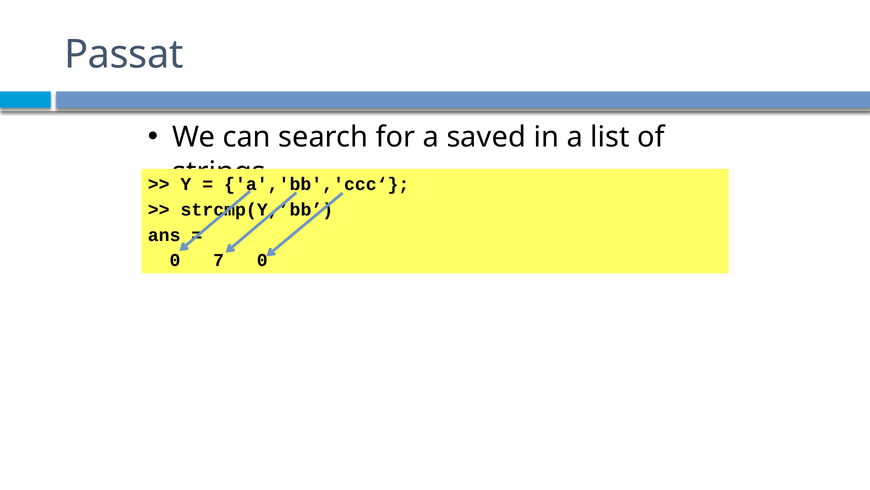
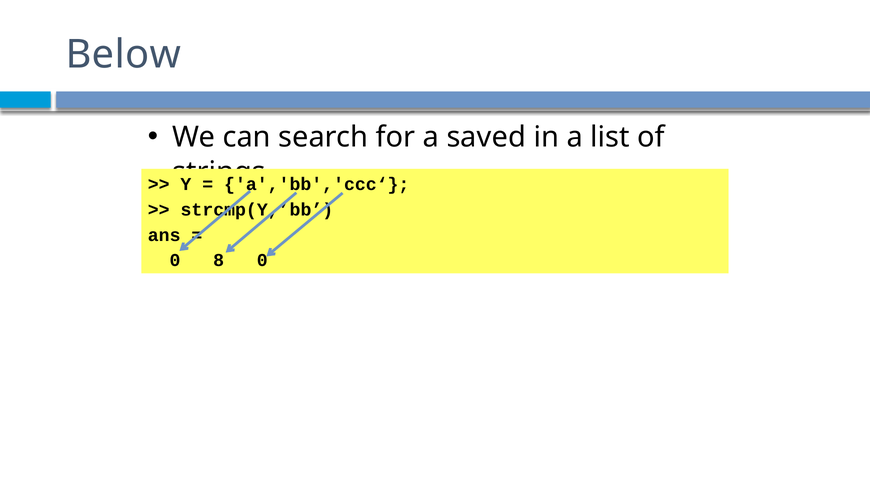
Passat: Passat -> Below (123, 54)
7: 7 -> 8 (219, 260)
